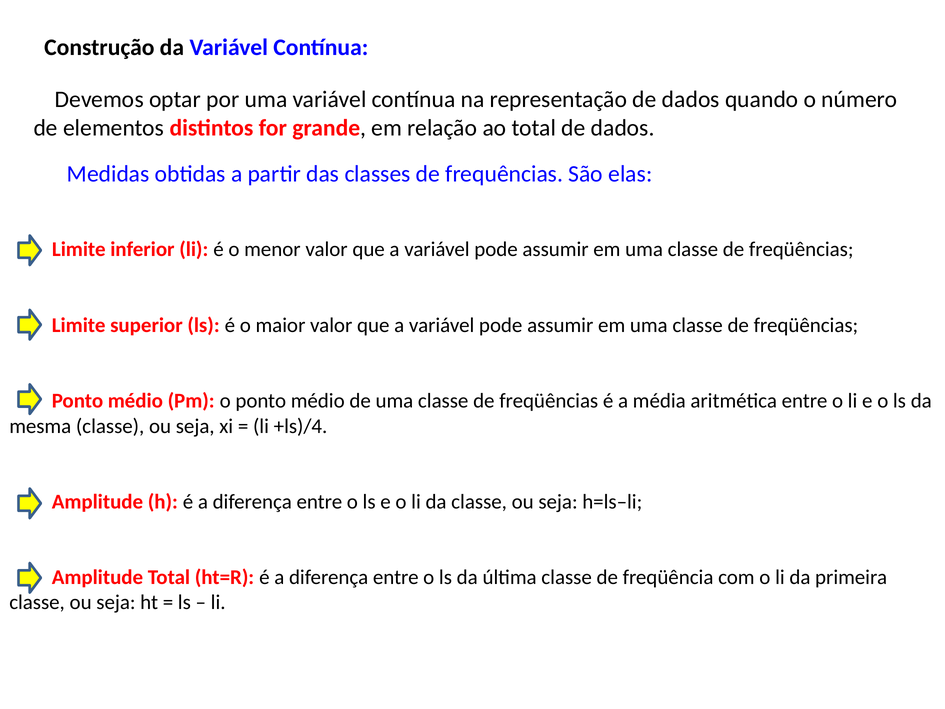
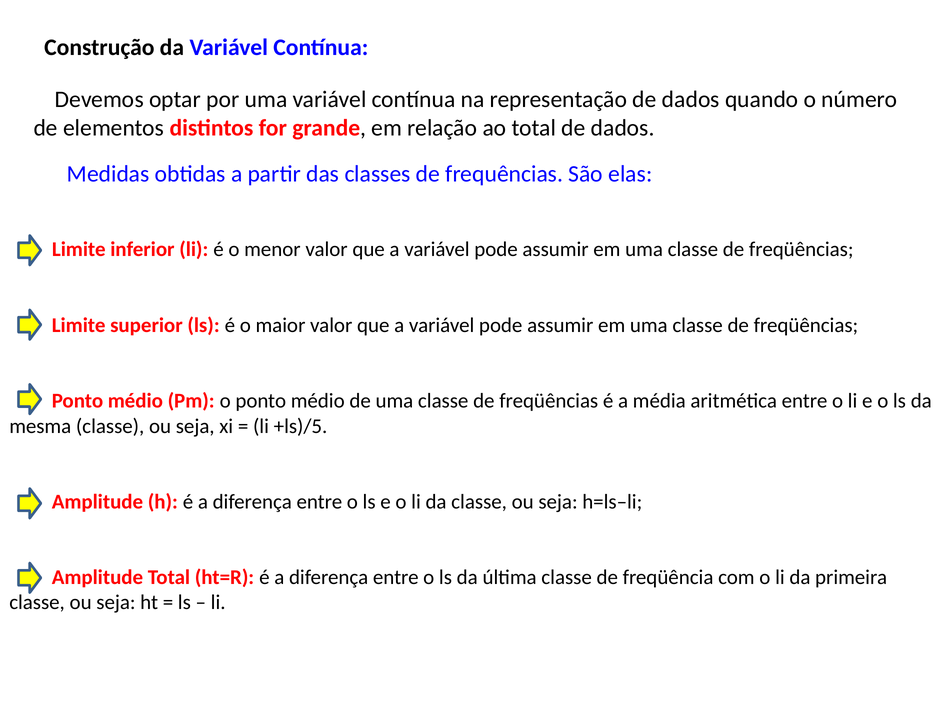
+ls)/4: +ls)/4 -> +ls)/5 (301, 426)
